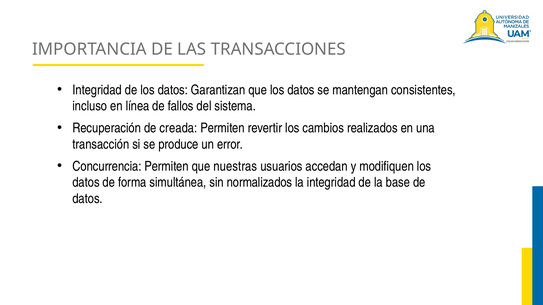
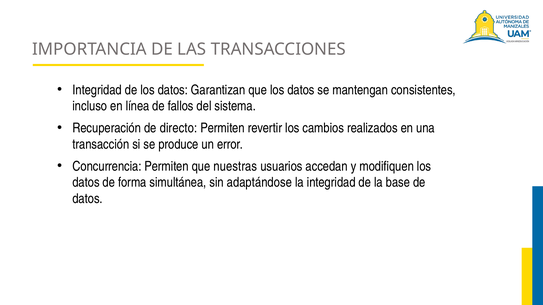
creada: creada -> directo (178, 128)
normalizados: normalizados -> adaptándose (259, 183)
